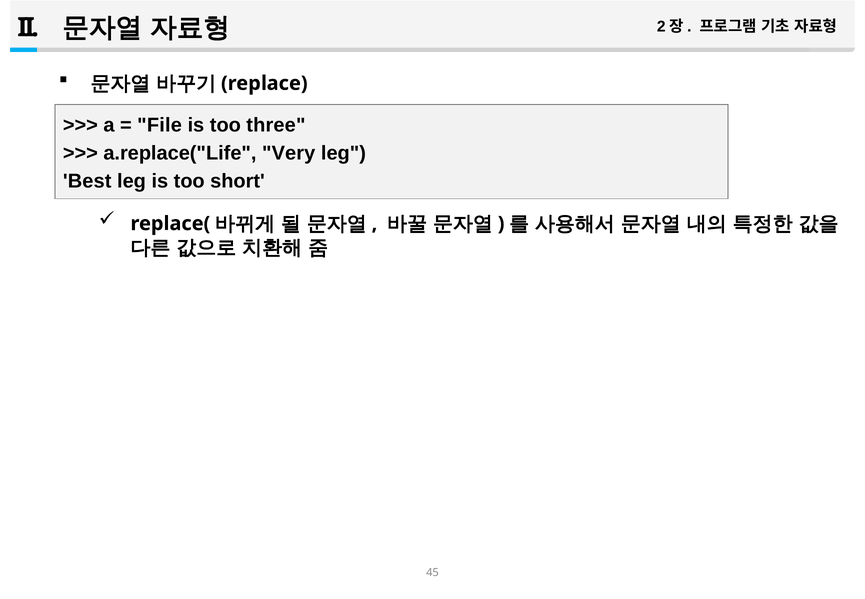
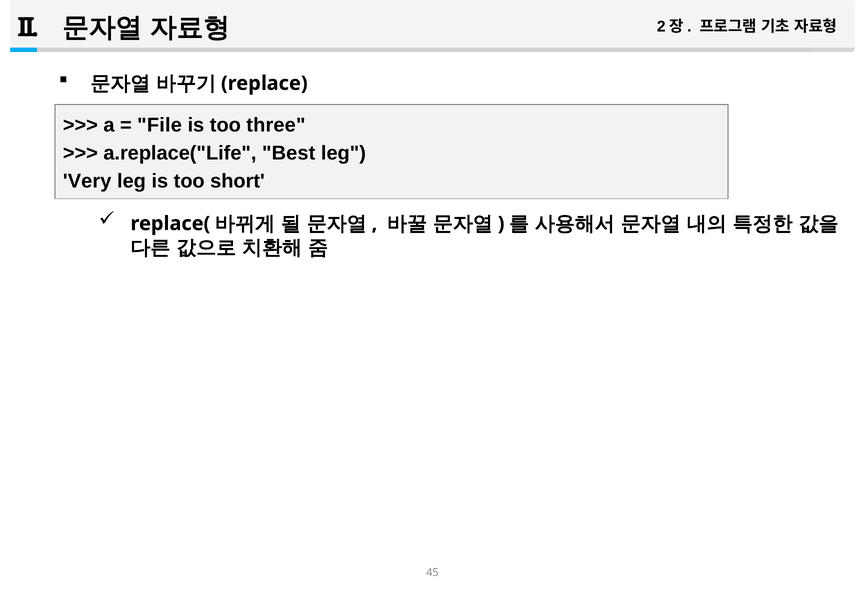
Very: Very -> Best (289, 153)
Best: Best -> Very (87, 181)
